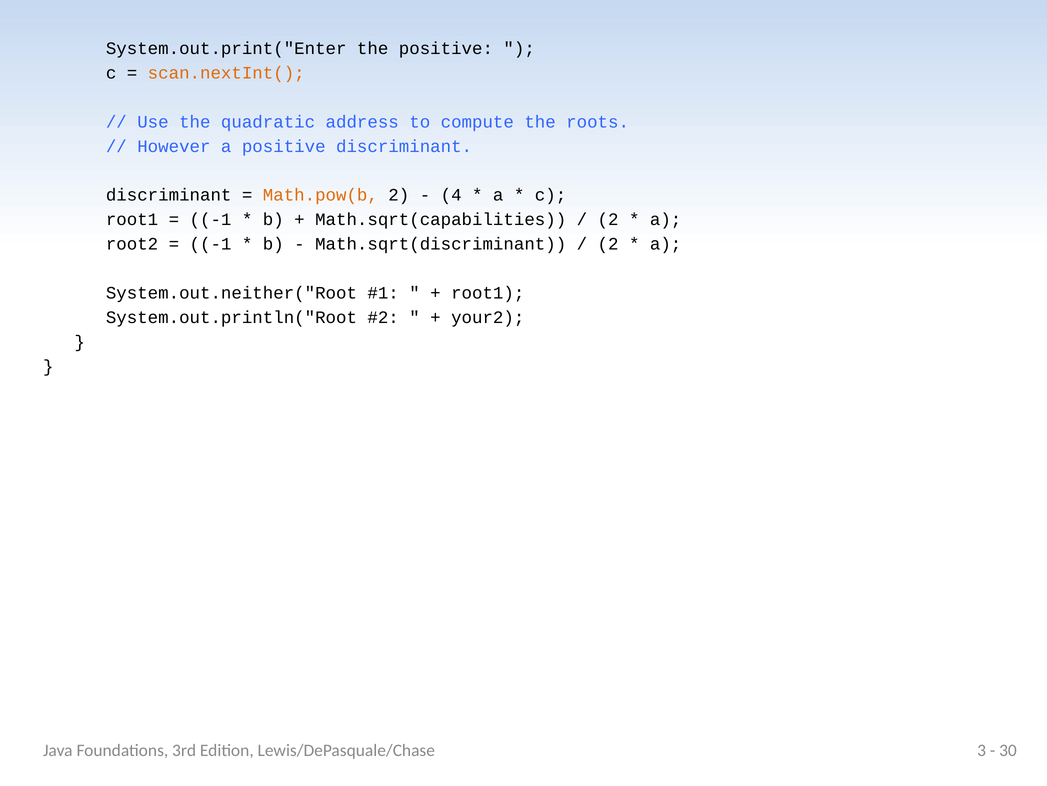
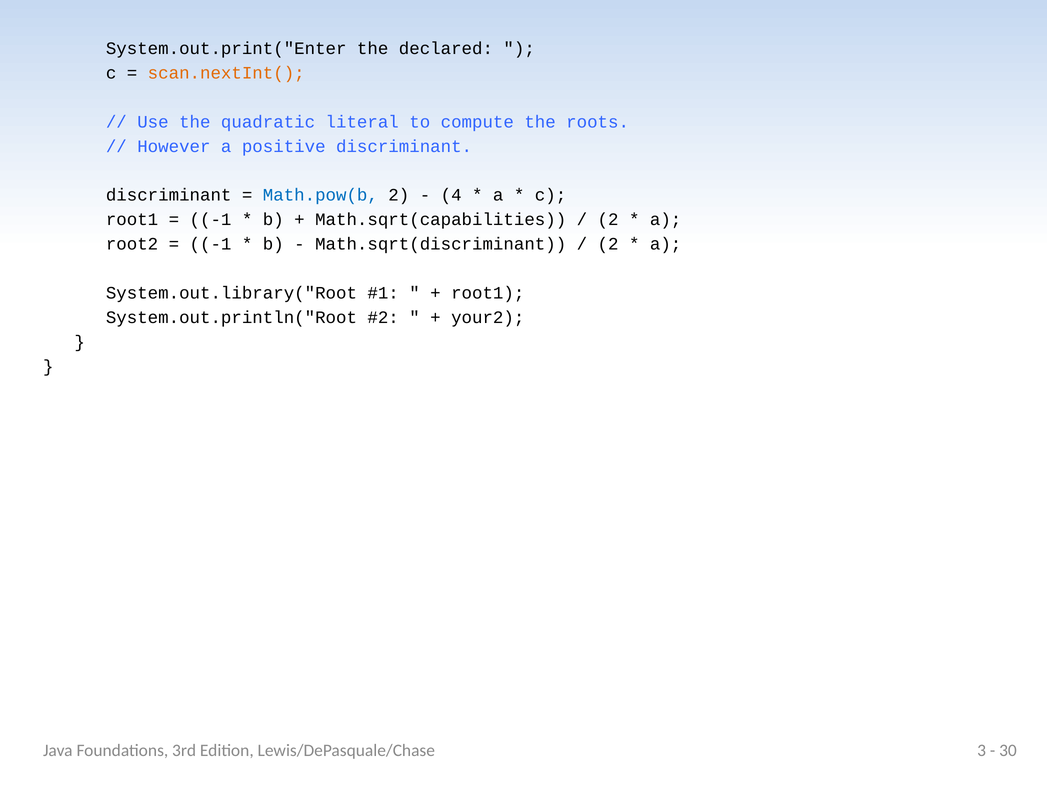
the positive: positive -> declared (446, 48)
address: address -> literal (362, 122)
Math.pow(b colour: orange -> blue (320, 195)
System.out.neither("Root: System.out.neither("Root -> System.out.library("Root (231, 293)
